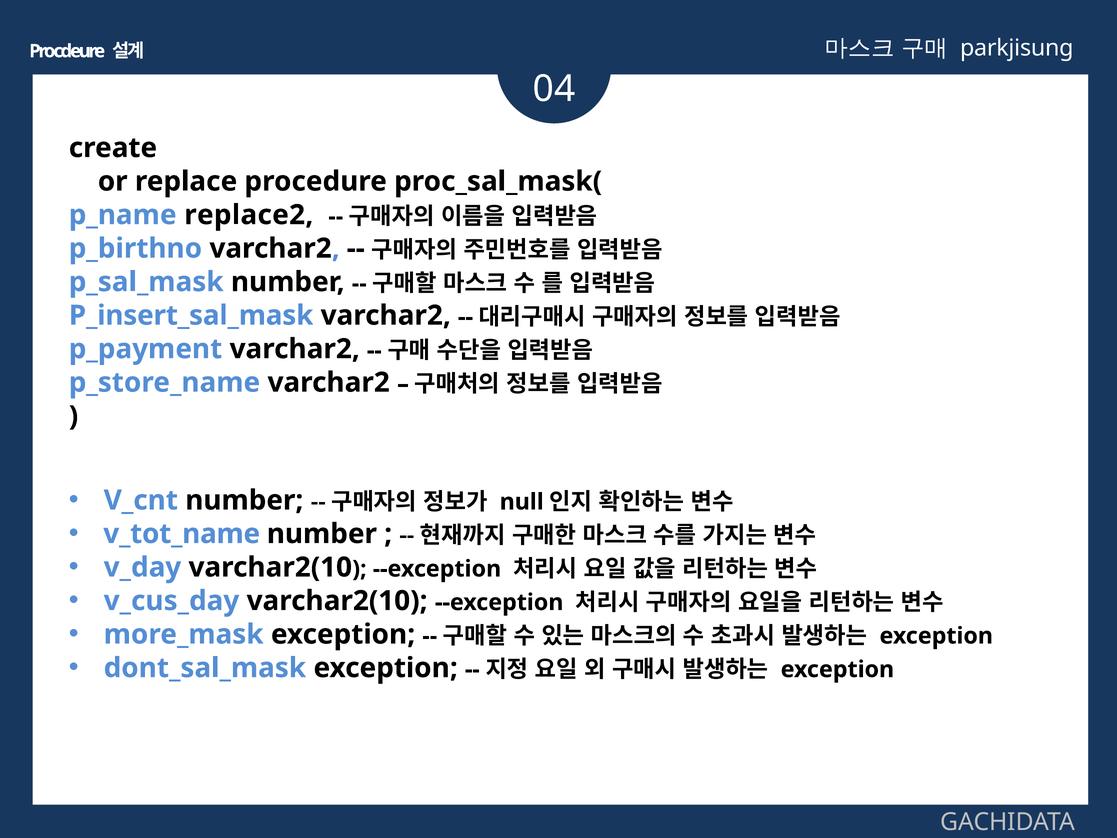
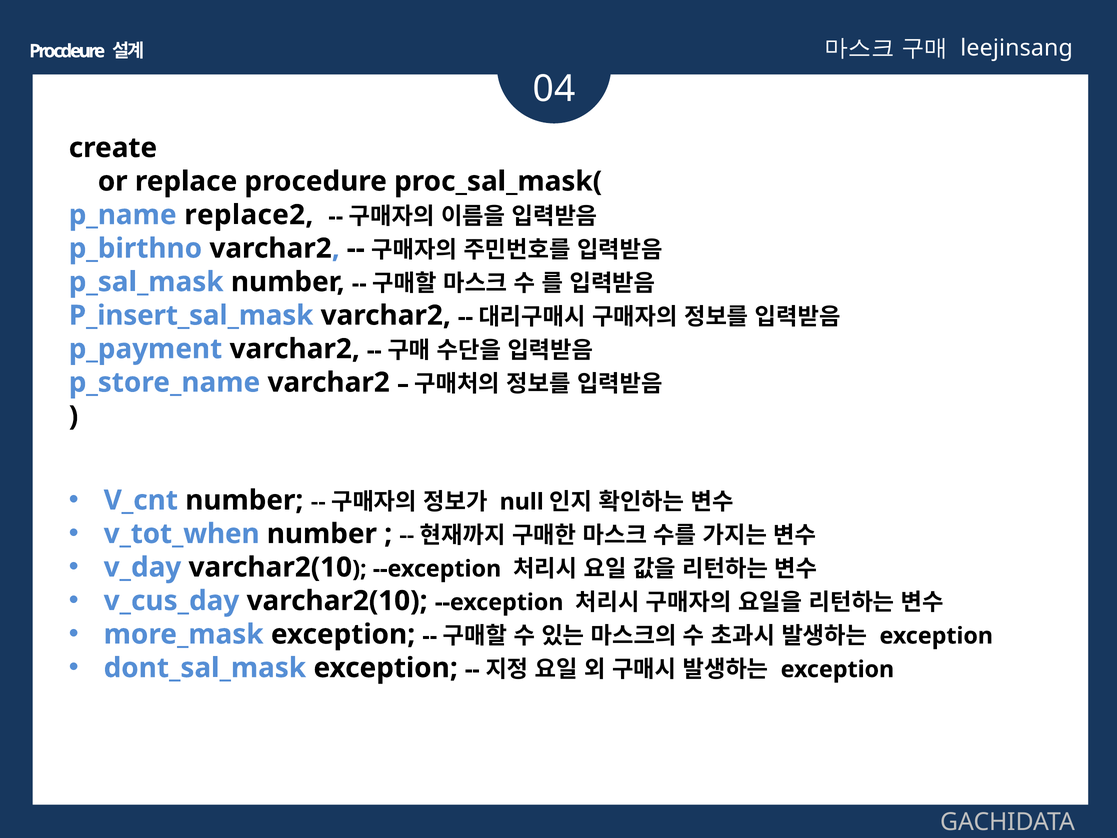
parkjisung: parkjisung -> leejinsang (1017, 48)
v_tot_name: v_tot_name -> v_tot_when (182, 534)
